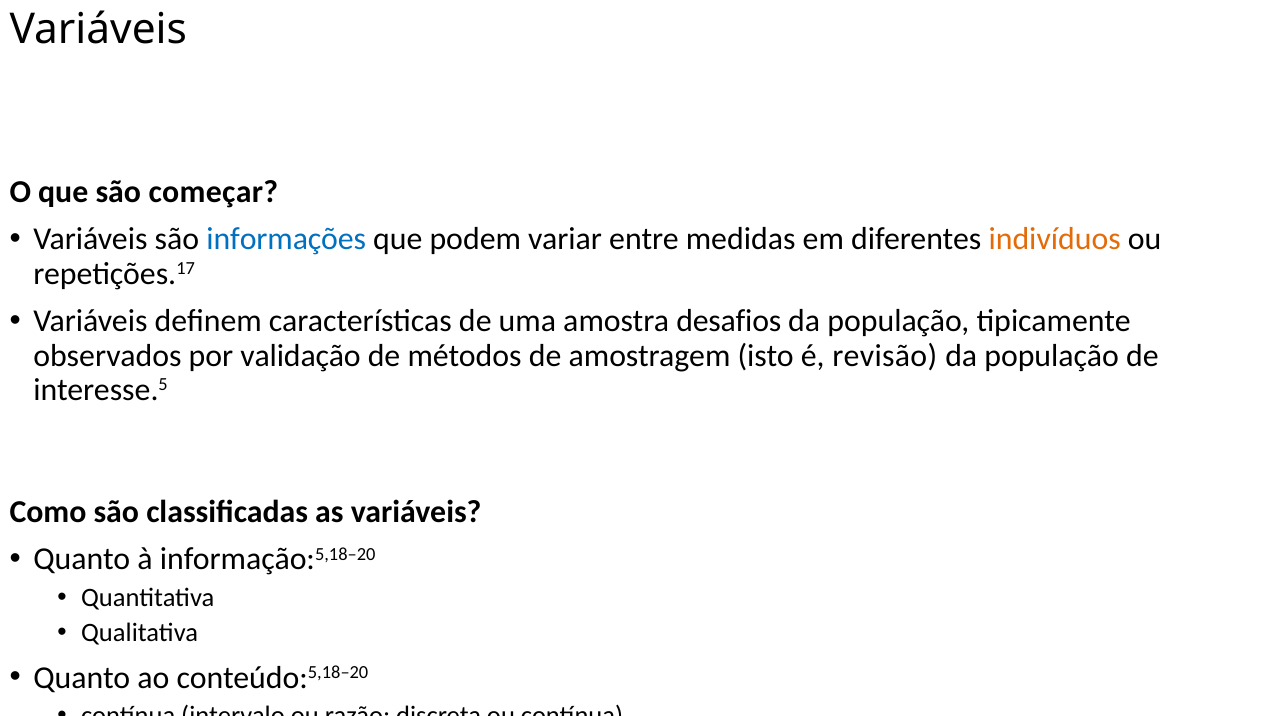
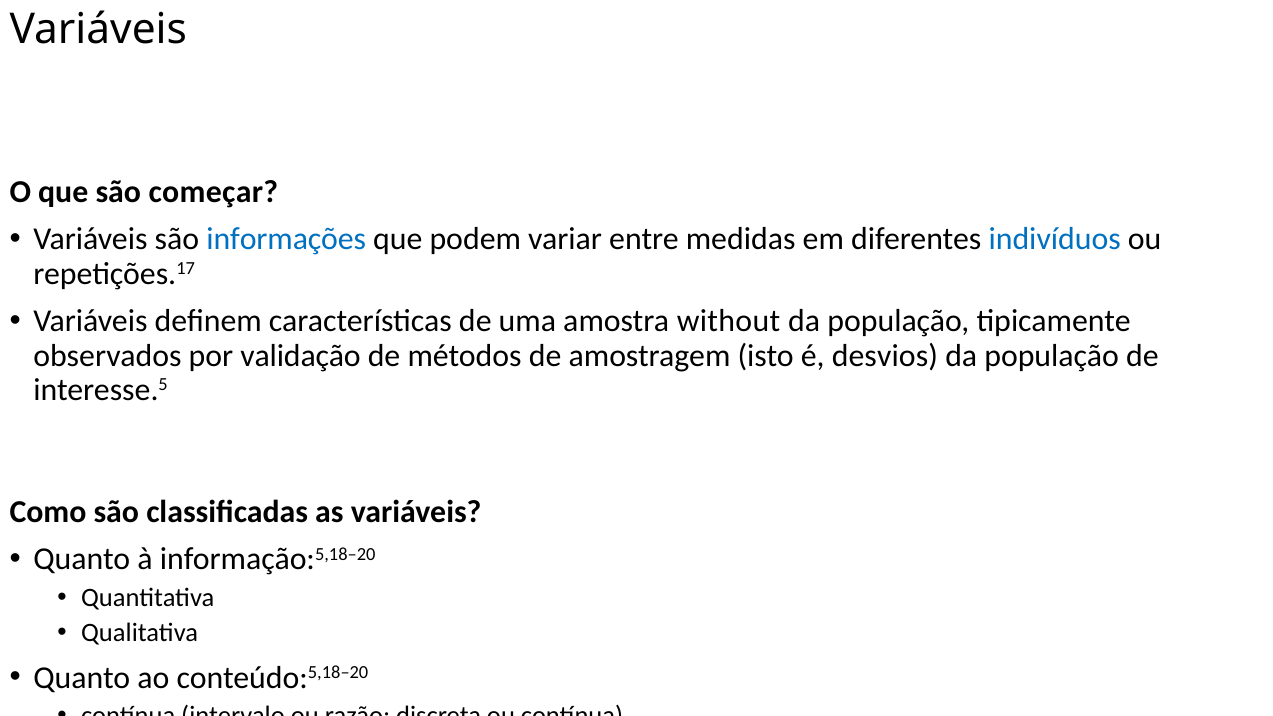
indivíduos colour: orange -> blue (1055, 239)
desafios: desafios -> without (729, 321)
revisão: revisão -> desvios (885, 356)
